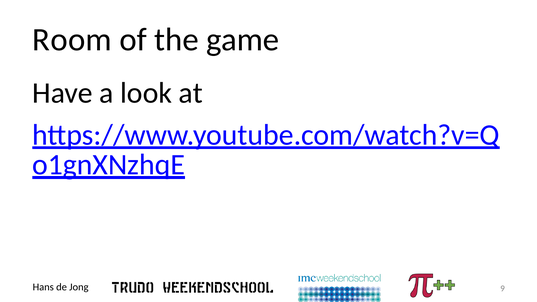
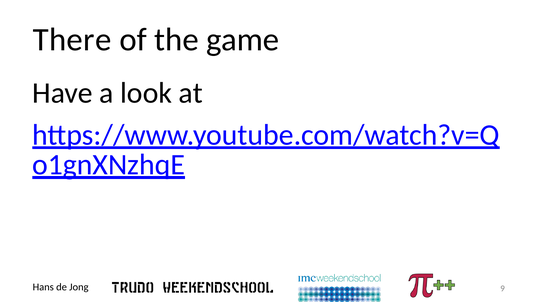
Room: Room -> There (72, 40)
